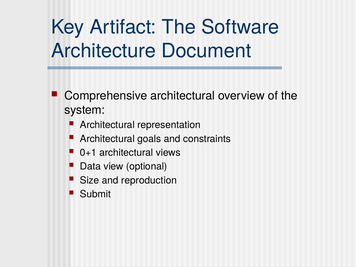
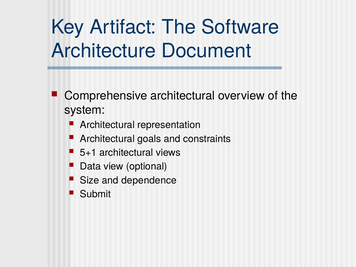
0+1: 0+1 -> 5+1 (88, 153)
reproduction: reproduction -> dependence (149, 180)
